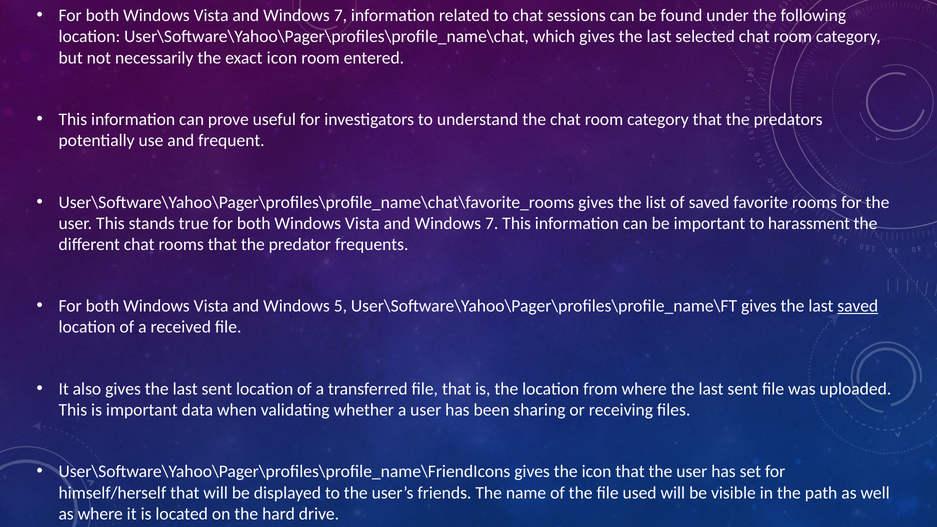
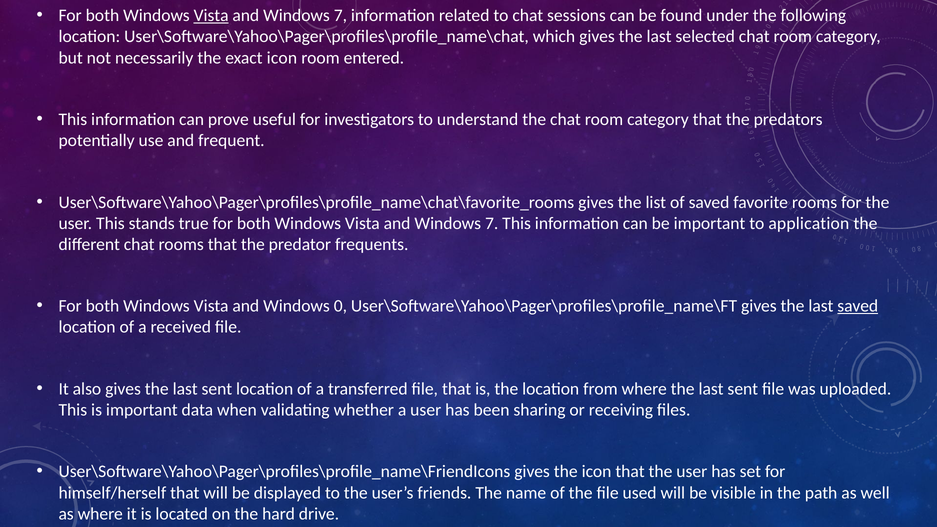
Vista underline: none -> present (211, 16)
harassment: harassment -> application (809, 223)
5: 5 -> 0 (340, 306)
